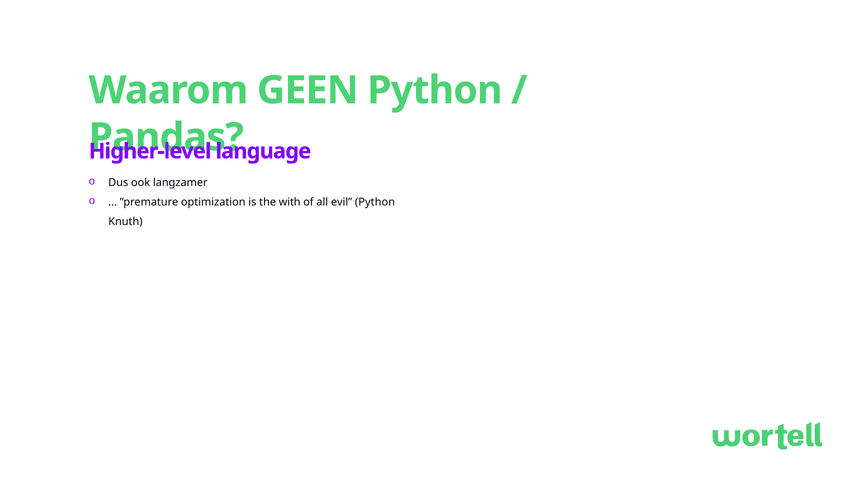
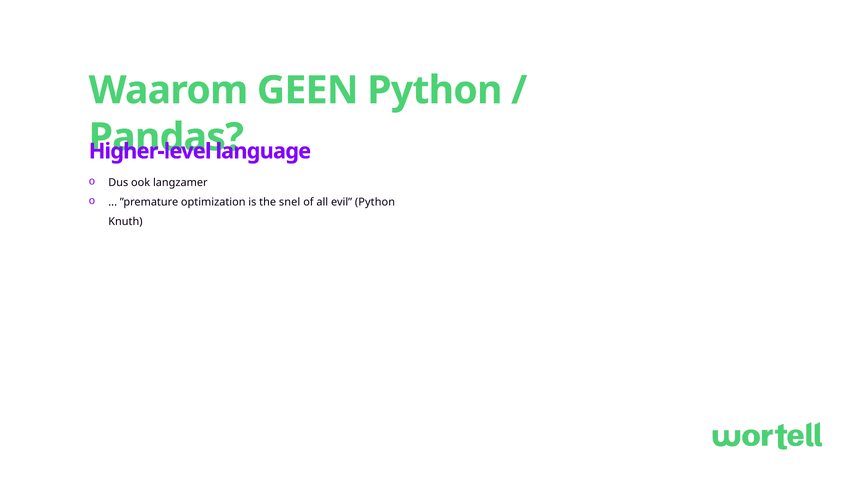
with: with -> snel (290, 202)
